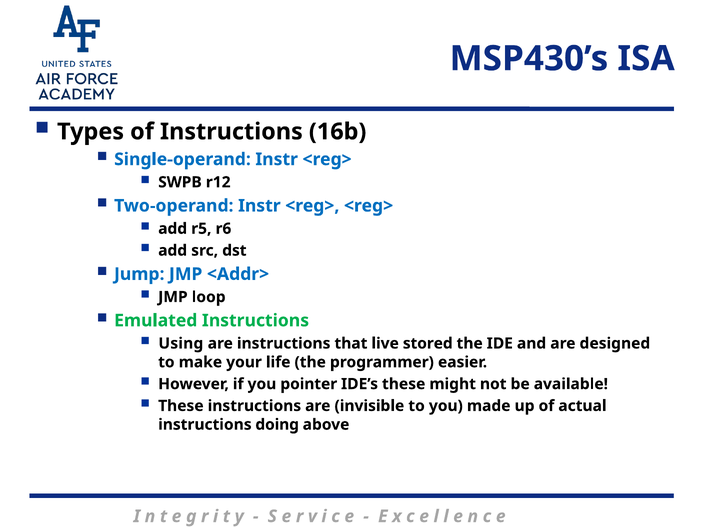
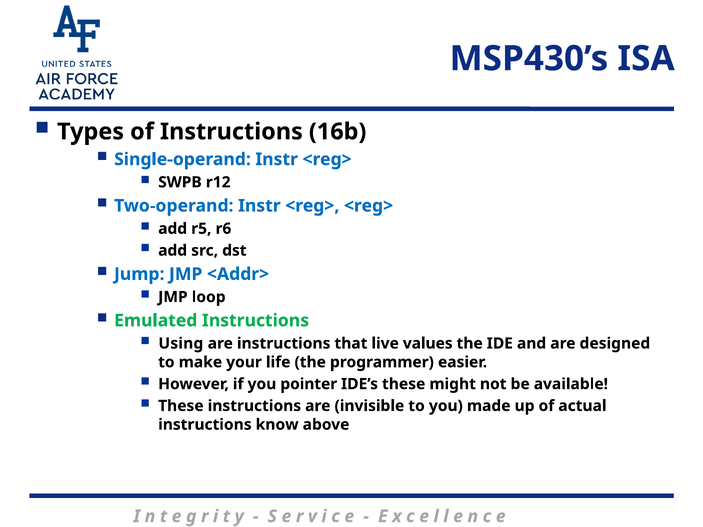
stored: stored -> values (428, 344)
doing: doing -> know (277, 425)
